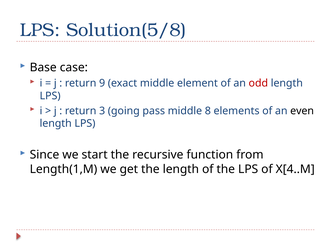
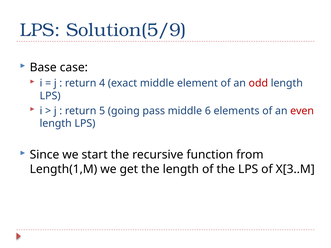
Solution(5/8: Solution(5/8 -> Solution(5/9 (126, 30)
9: 9 -> 4 (102, 83)
3: 3 -> 5 (102, 111)
8: 8 -> 6 (208, 111)
even colour: black -> red (302, 111)
X[4..M: X[4..M -> X[3..M (295, 169)
